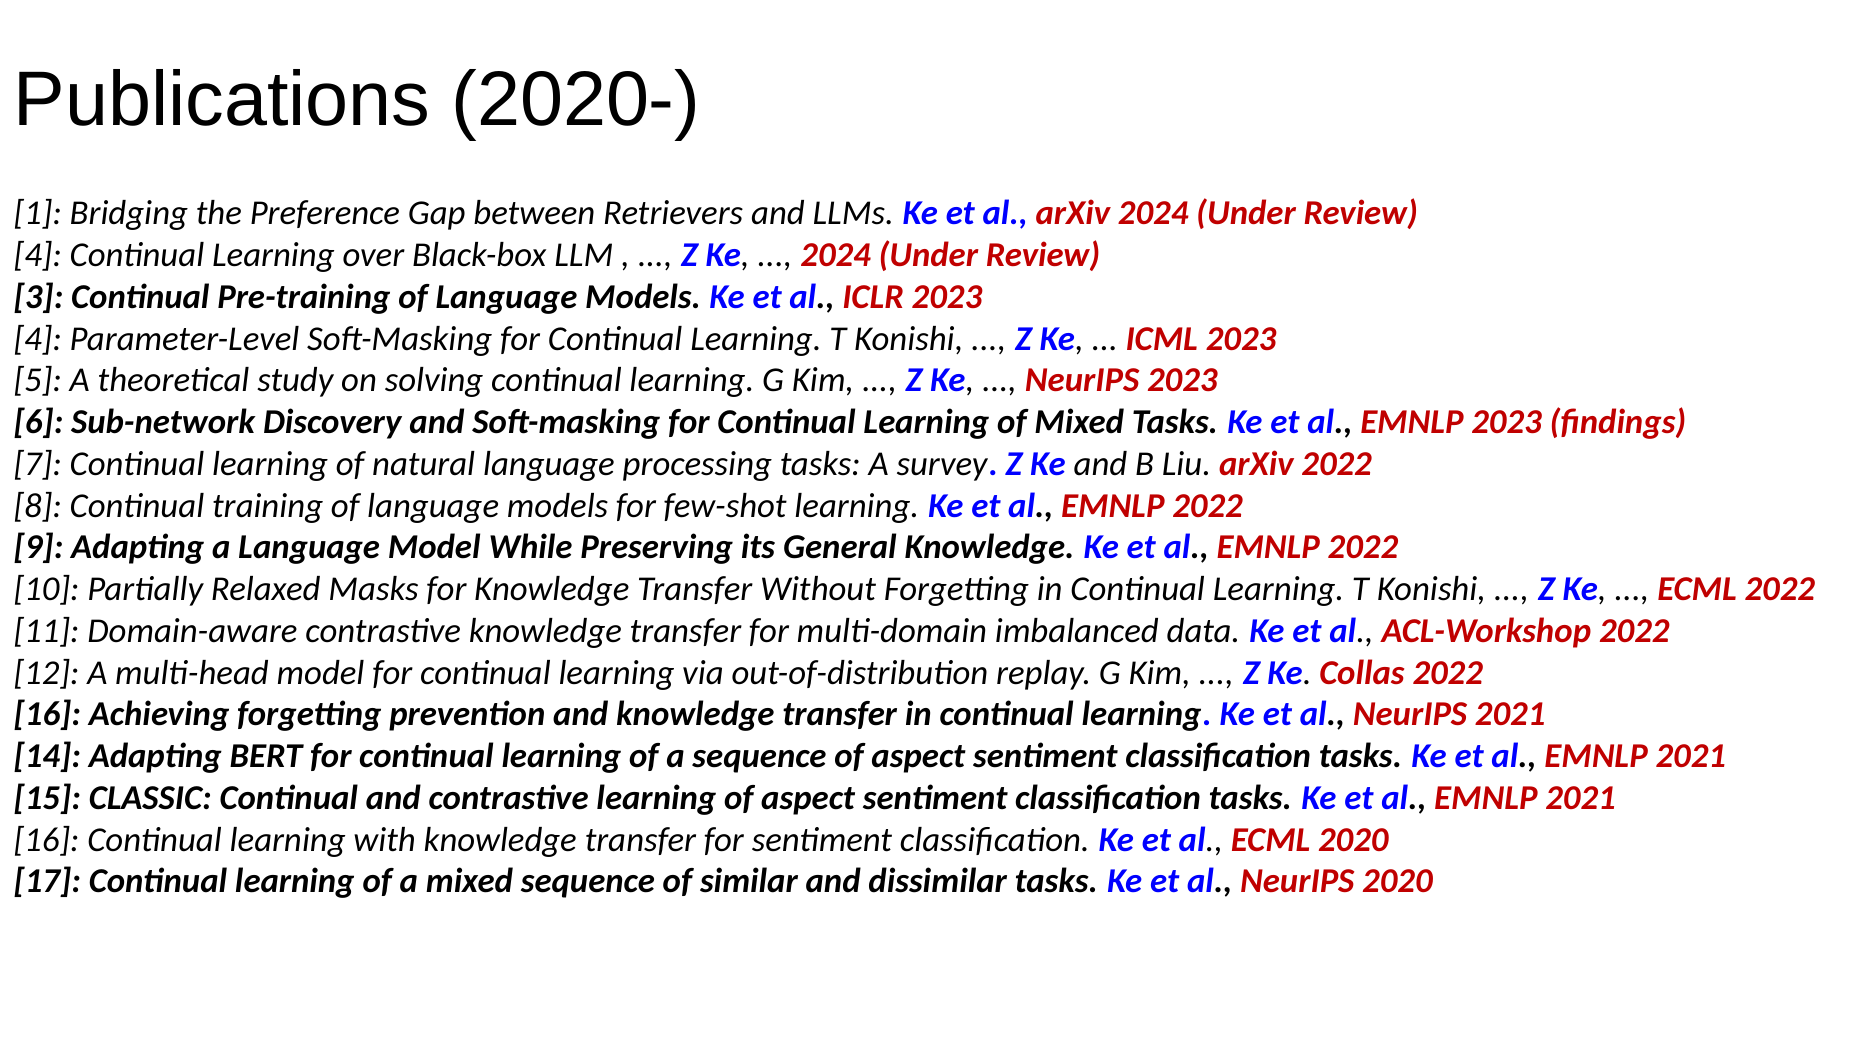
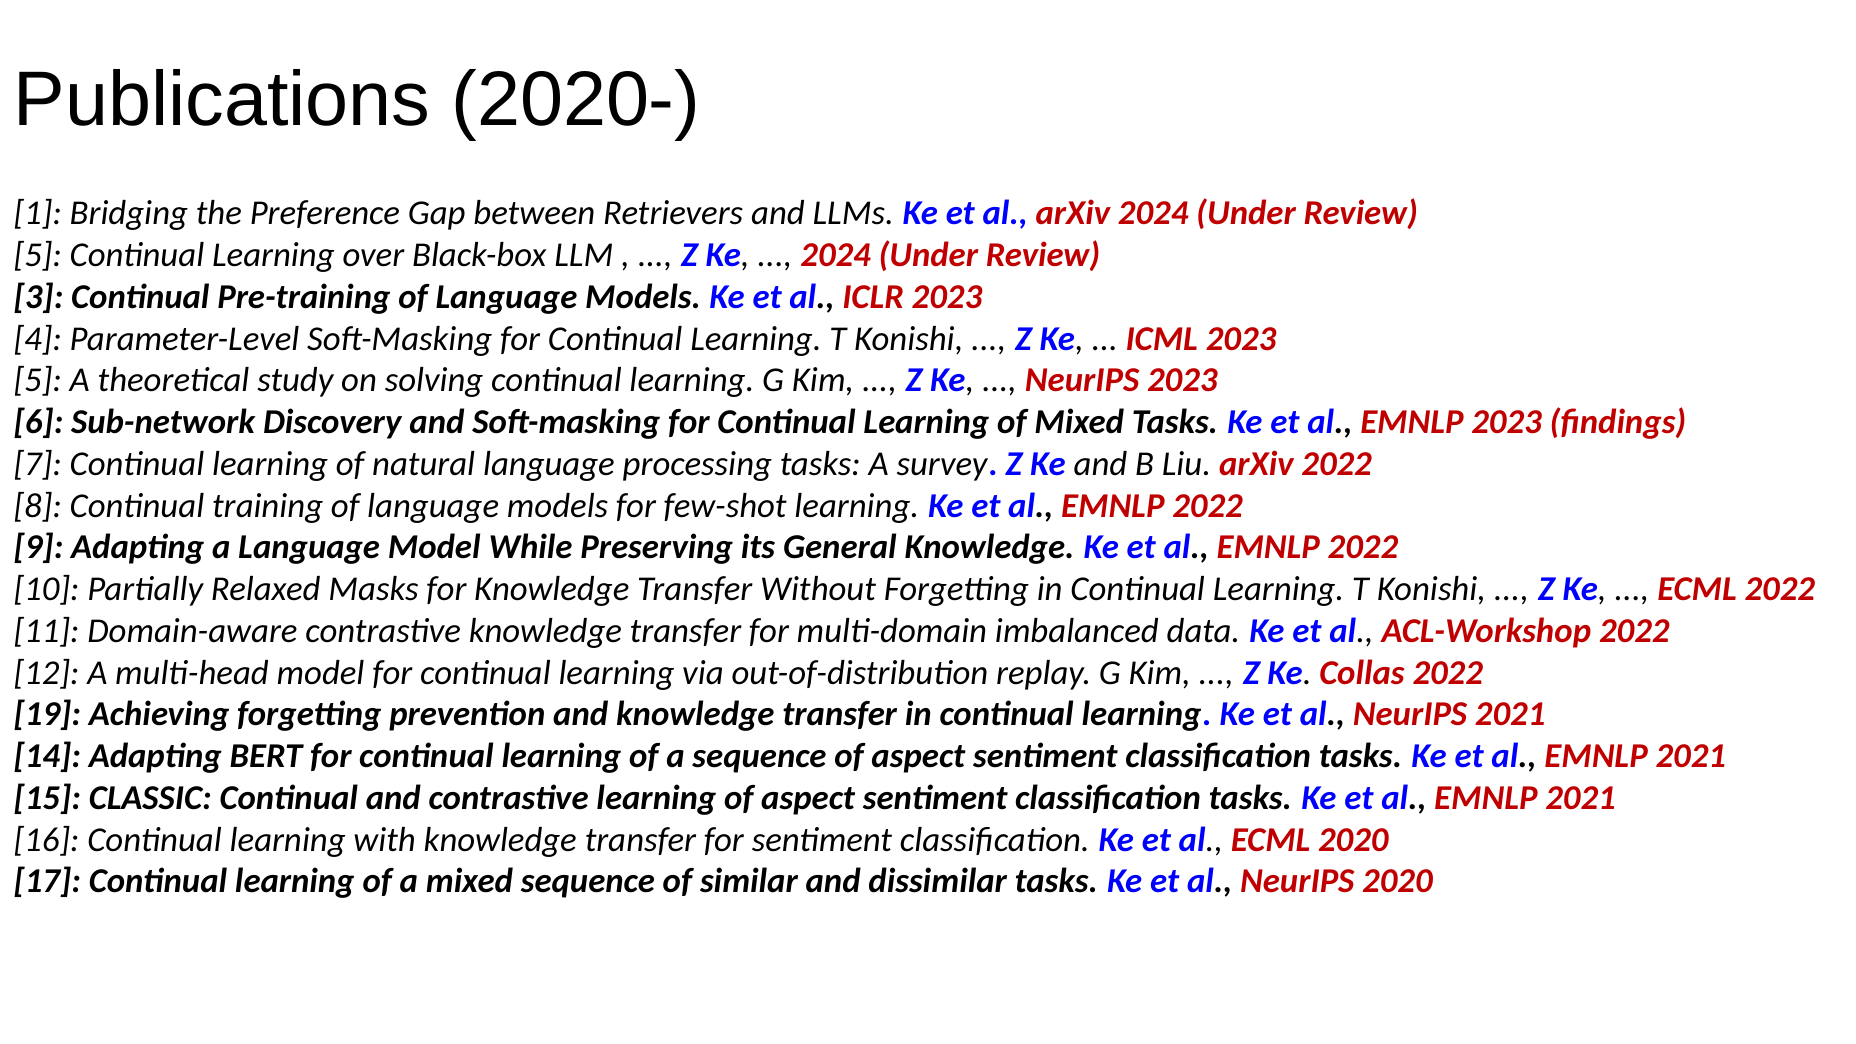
4: 4 -> 5 (38, 255)
16: 16 -> 19 (47, 714)
